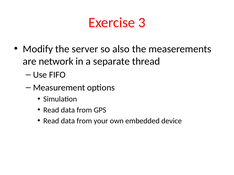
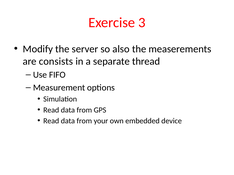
network: network -> consists (56, 62)
